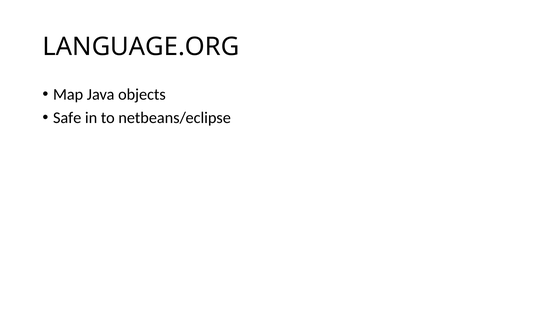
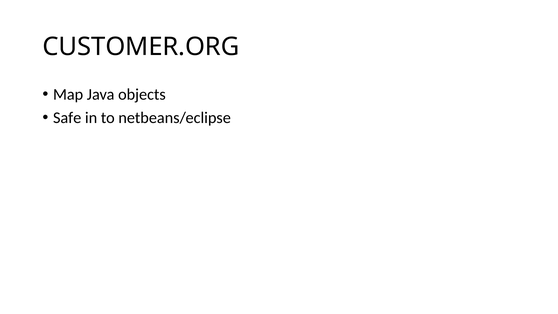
LANGUAGE.ORG: LANGUAGE.ORG -> CUSTOMER.ORG (141, 47)
